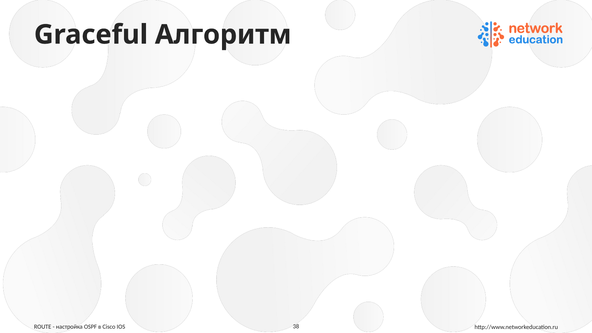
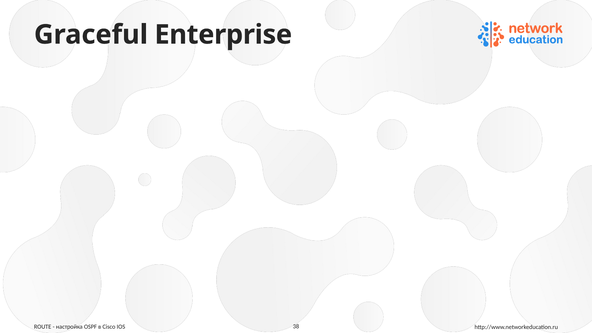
Алгоритм: Алгоритм -> Enterprise (223, 35)
